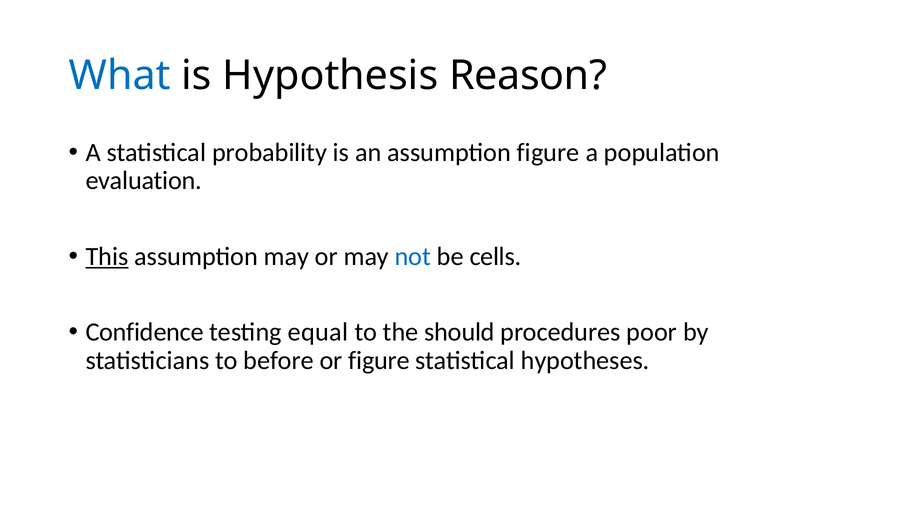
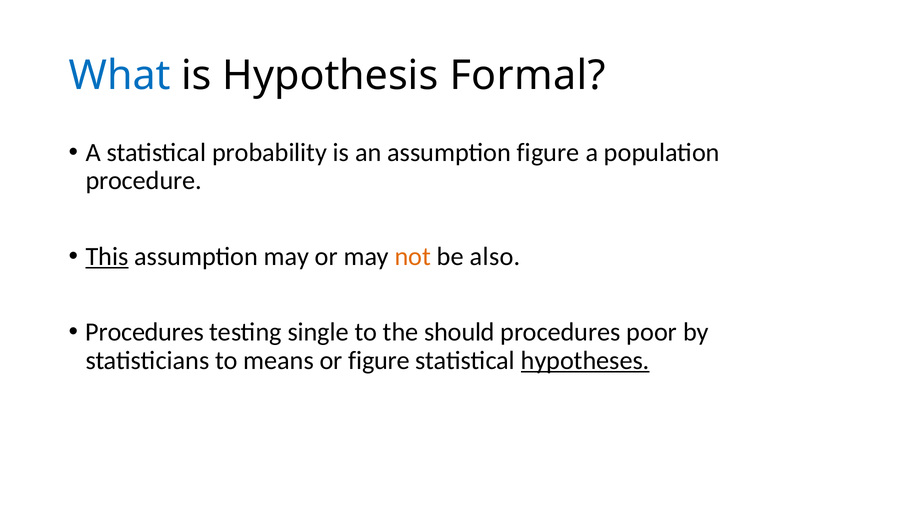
Reason: Reason -> Formal (528, 76)
evaluation: evaluation -> procedure (144, 181)
not colour: blue -> orange (413, 256)
cells: cells -> also (495, 256)
Confidence: Confidence -> Procedures (145, 332)
equal: equal -> single (318, 332)
before: before -> means (279, 360)
hypotheses underline: none -> present (585, 360)
